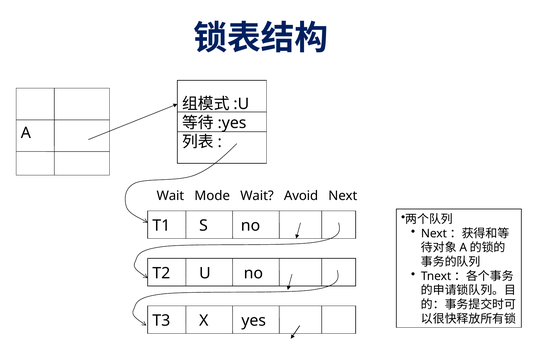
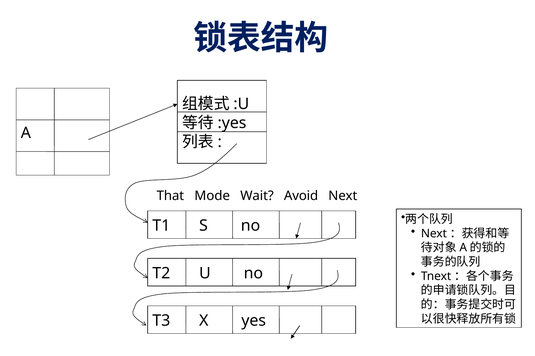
Wait: Wait -> That (170, 196)
